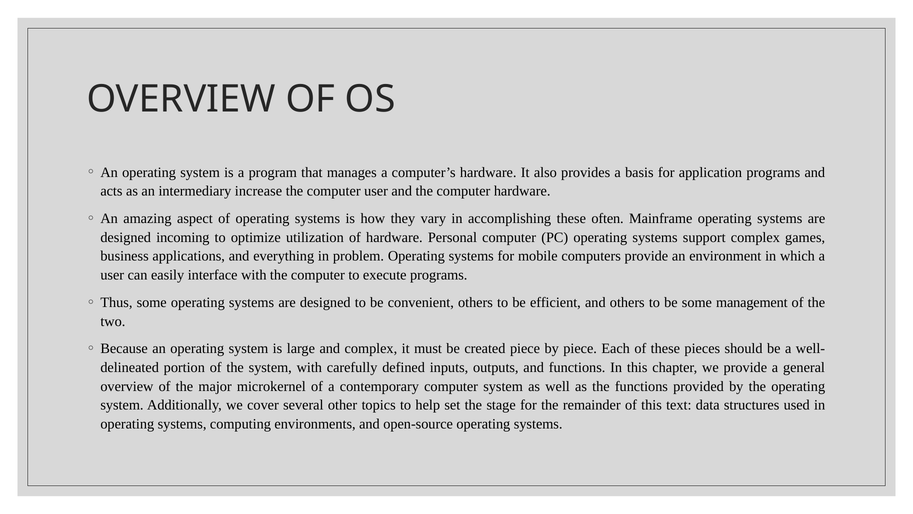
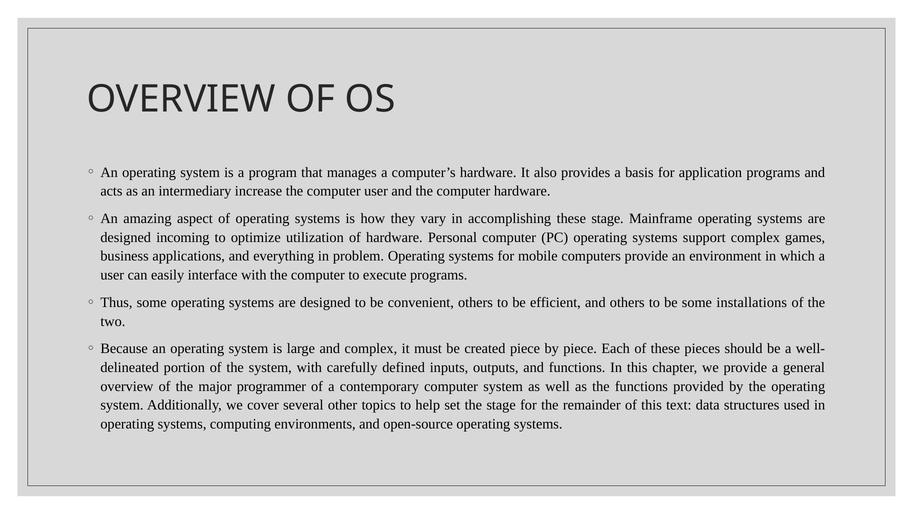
these often: often -> stage (608, 218)
management: management -> installations (752, 302)
microkernel: microkernel -> programmer (271, 386)
